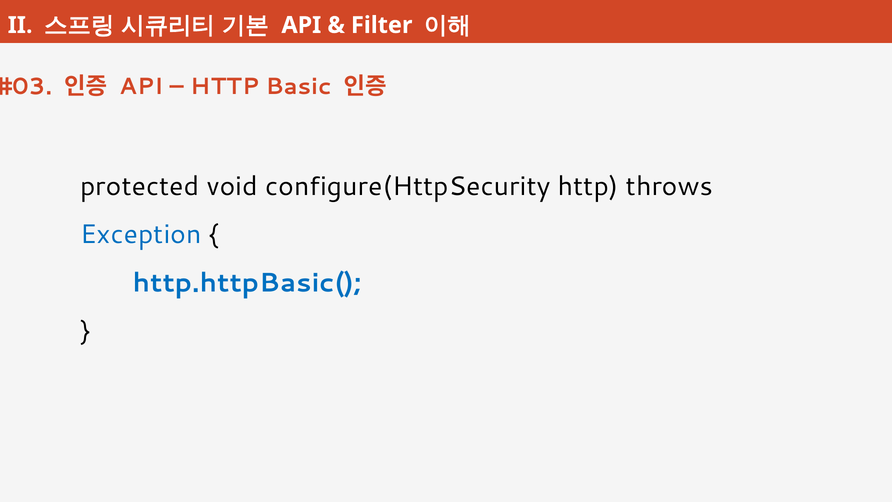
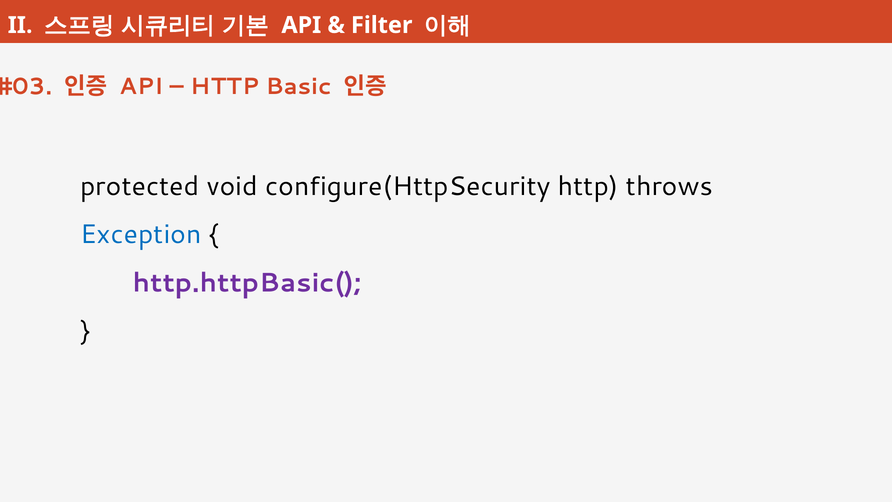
http.httpBasic( colour: blue -> purple (247, 283)
